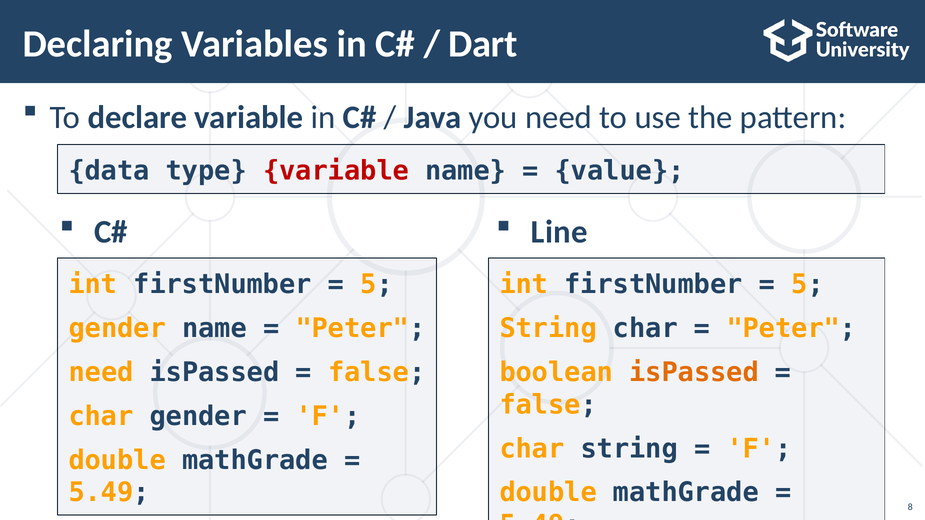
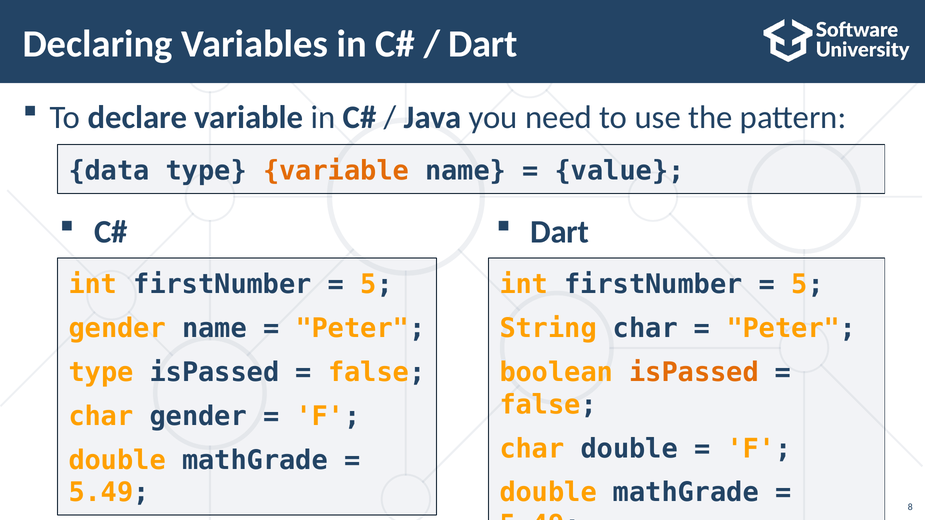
variable colour: red -> orange (336, 171)
Line: Line -> Dart (560, 232)
need: need -> type (101, 373)
char string: string -> double (629, 449)
